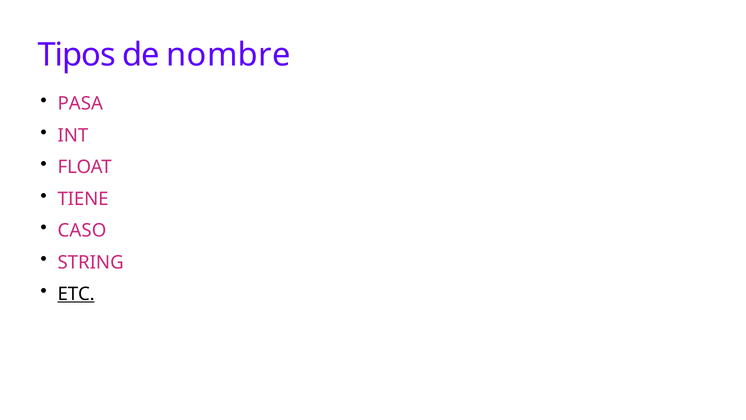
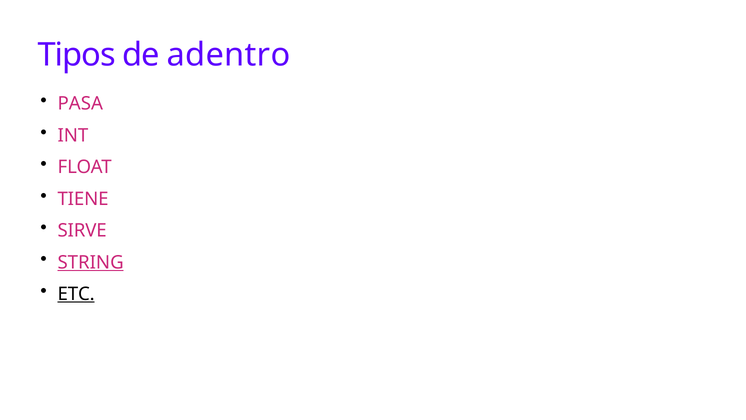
nombre: nombre -> adentro (229, 55)
CASO: CASO -> SIRVE (82, 230)
STRING underline: none -> present (91, 262)
